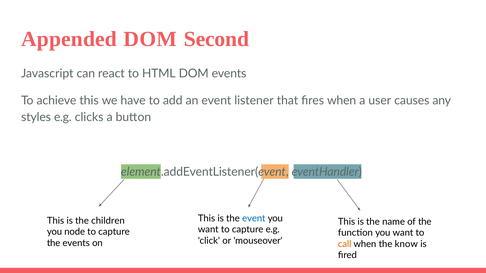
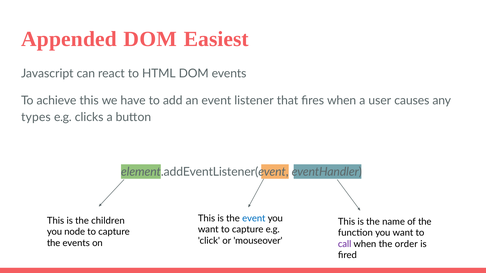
Second: Second -> Easiest (216, 39)
styles: styles -> types (36, 117)
call colour: orange -> purple (345, 244)
know: know -> order (406, 244)
